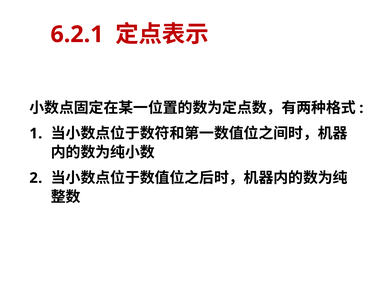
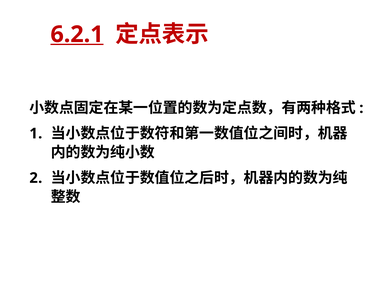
6.2.1 underline: none -> present (77, 34)
